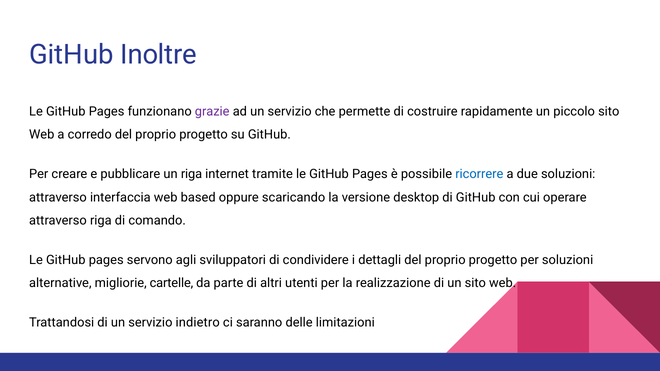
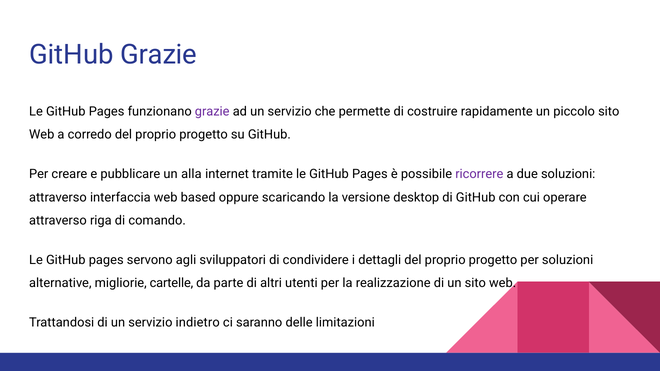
GitHub Inoltre: Inoltre -> Grazie (159, 55)
un riga: riga -> alla (191, 174)
ricorrere colour: blue -> purple (479, 174)
